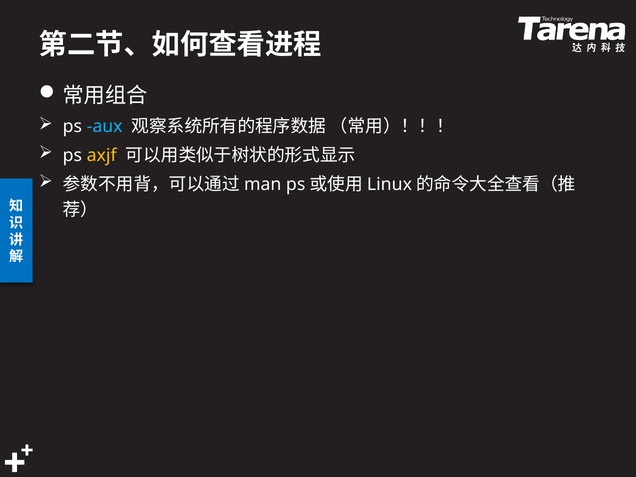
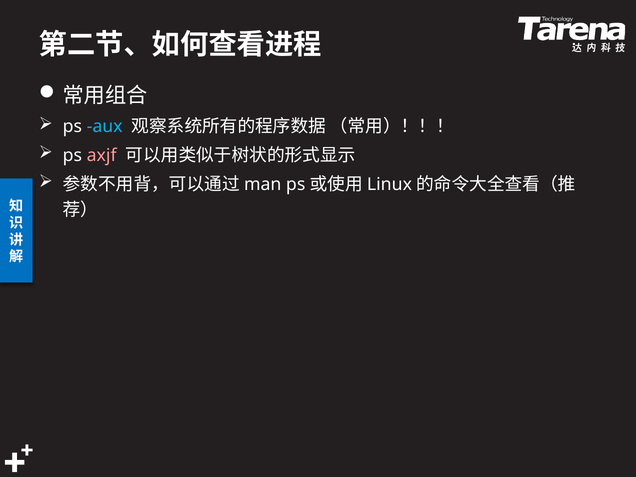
axjf colour: yellow -> pink (102, 155)
